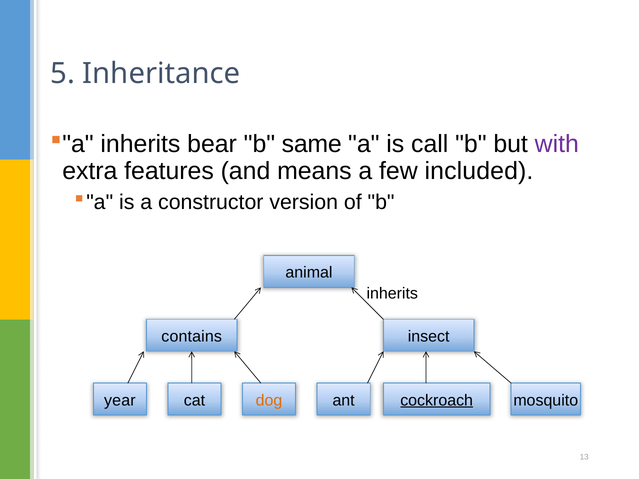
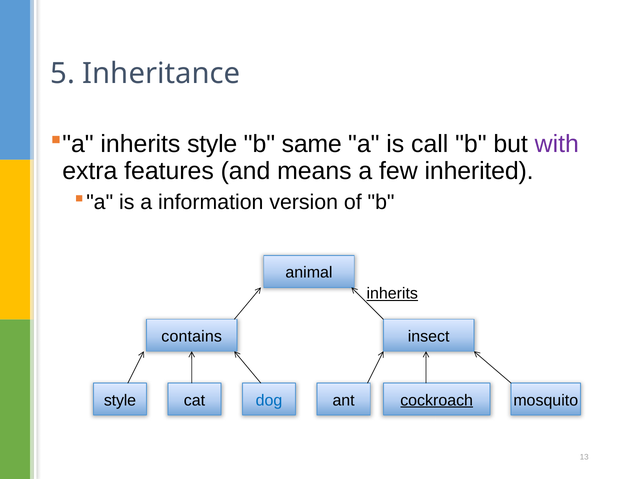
inherits bear: bear -> style (212, 144)
included: included -> inherited (479, 171)
constructor: constructor -> information (211, 202)
inherits underline: none -> present (392, 294)
year: year -> style (120, 400)
dog colour: orange -> blue (269, 400)
